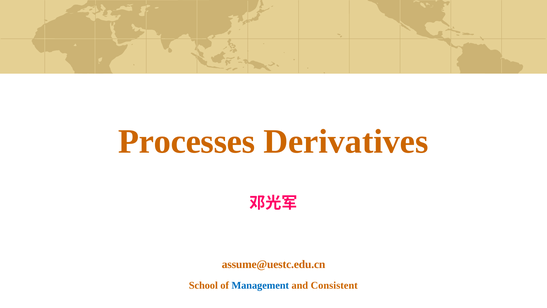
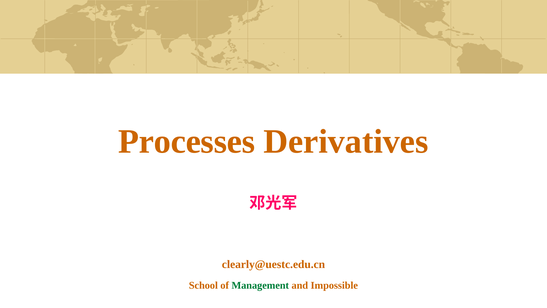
assume@uestc.edu.cn: assume@uestc.edu.cn -> clearly@uestc.edu.cn (273, 264)
Management colour: blue -> green (260, 285)
Consistent: Consistent -> Impossible (334, 285)
